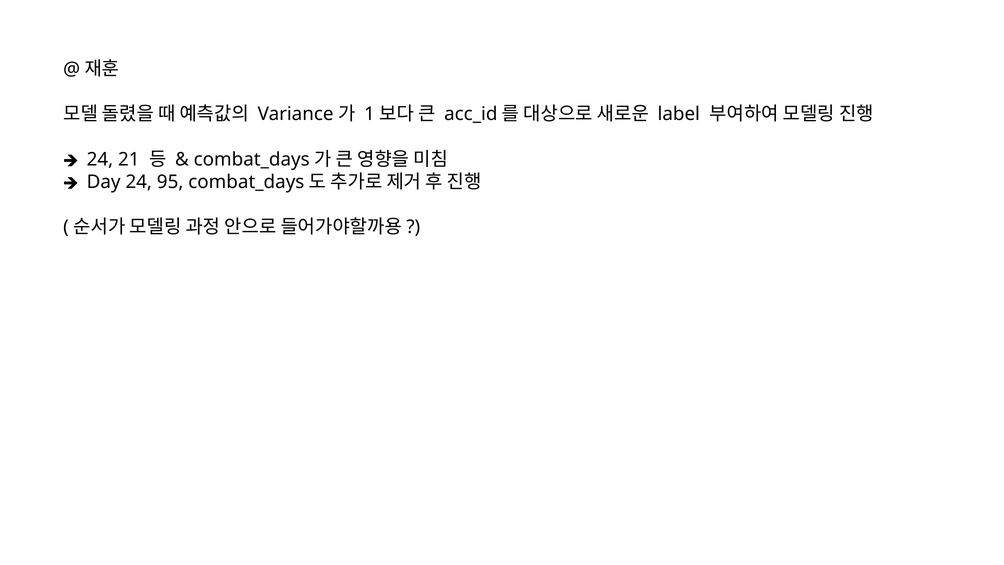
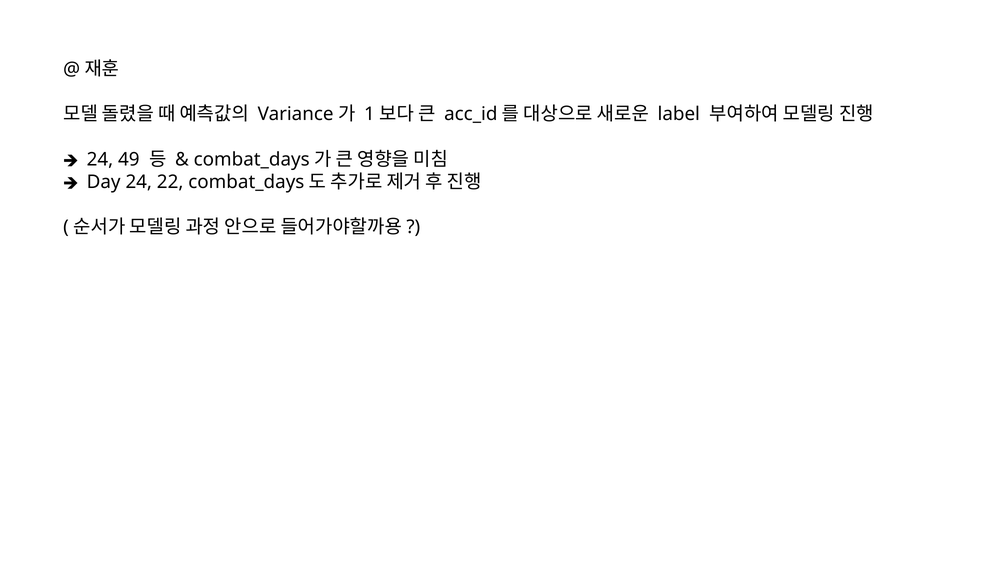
21: 21 -> 49 (129, 159)
95: 95 -> 22 (170, 182)
